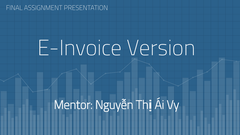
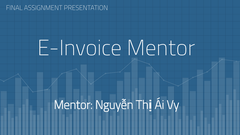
E-Invoice Version: Version -> Mentor (161, 48)
